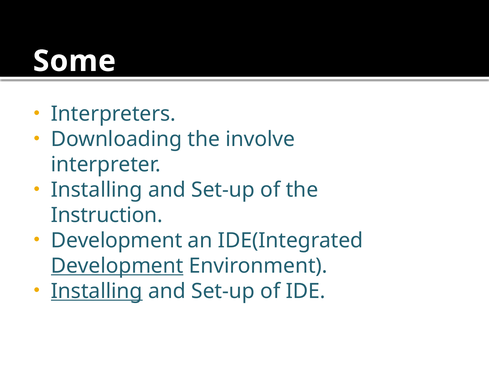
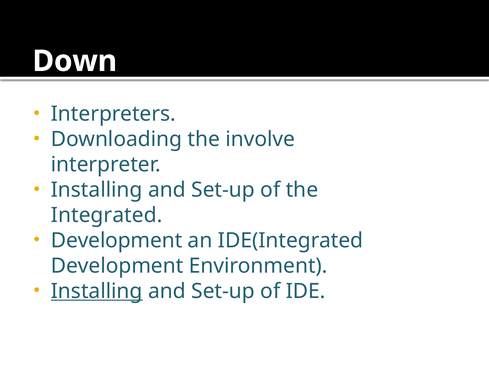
Some: Some -> Down (75, 61)
Instruction: Instruction -> Integrated (107, 215)
Development underline: present -> none (117, 266)
